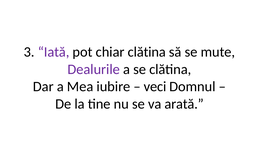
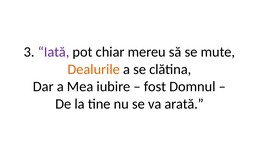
chiar clătina: clătina -> mereu (147, 52)
Dealurile colour: purple -> orange (94, 69)
veci: veci -> fost (155, 86)
